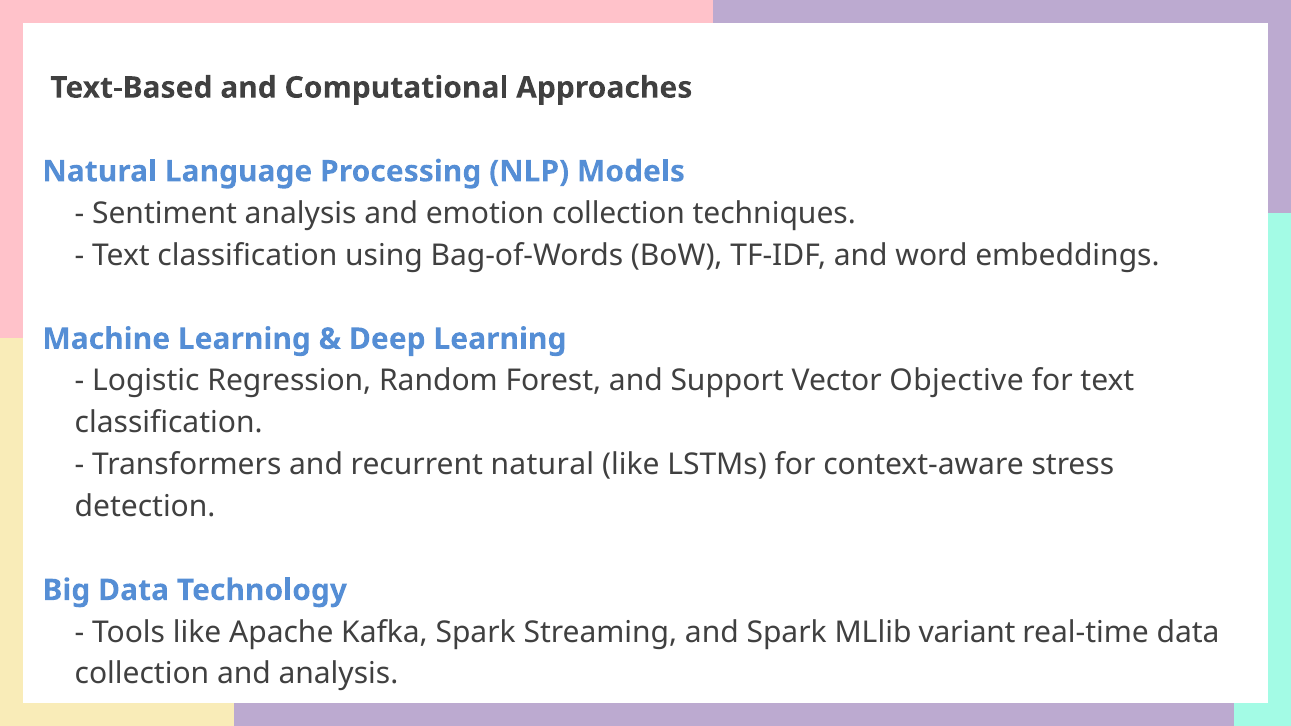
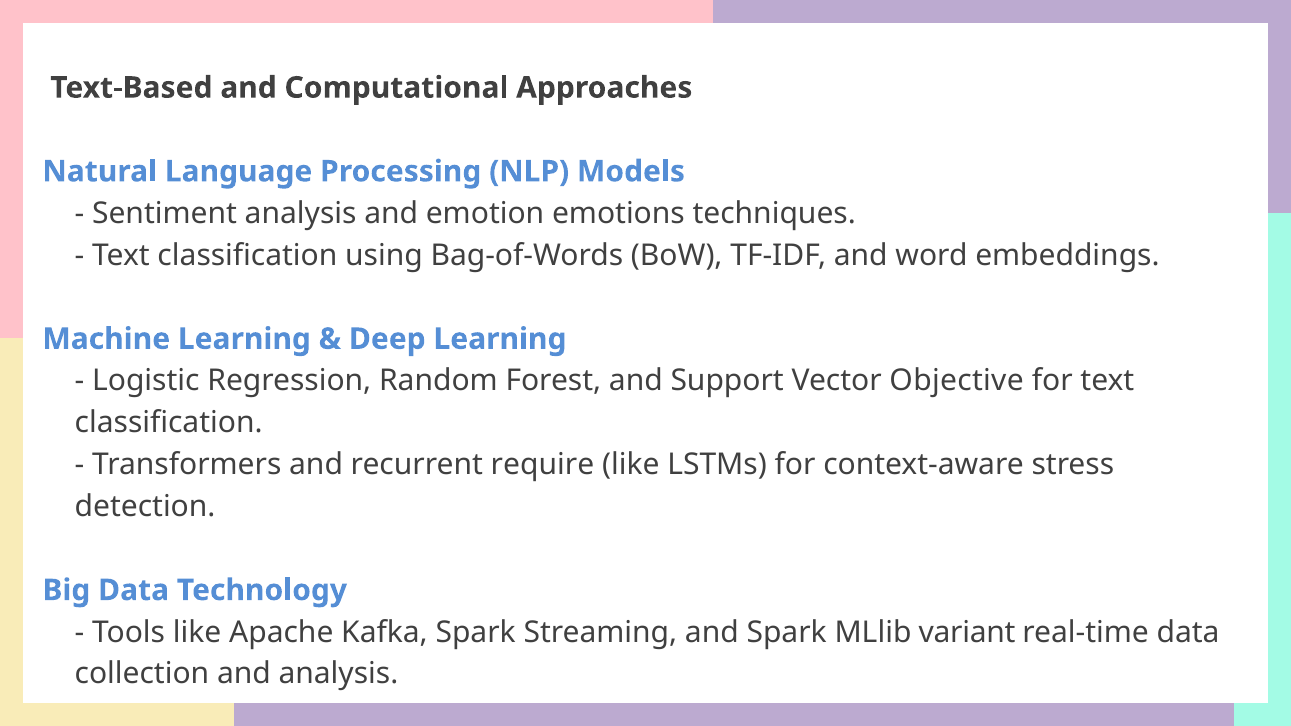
emotion collection: collection -> emotions (618, 213)
recurrent natural: natural -> require (543, 465)
